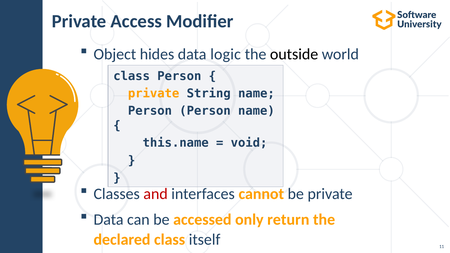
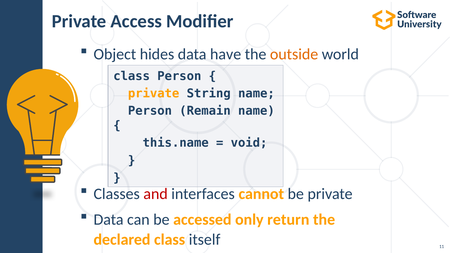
logic: logic -> have (226, 54)
outside colour: black -> orange (294, 54)
Person Person: Person -> Remain (205, 111)
